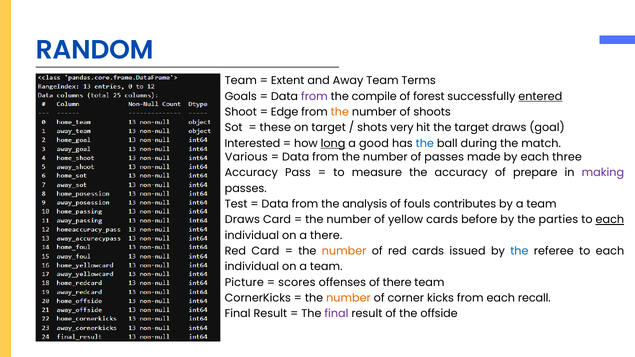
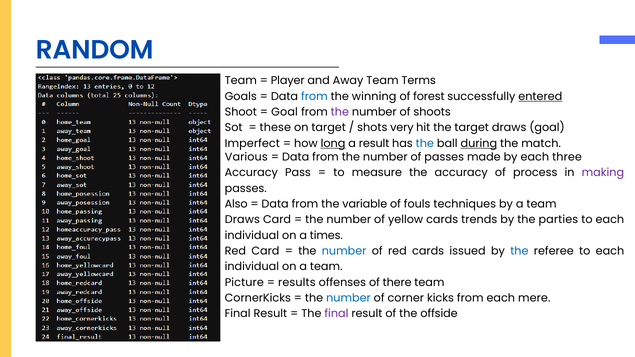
Extent: Extent -> Player (288, 81)
from colour: purple -> blue (314, 96)
compile: compile -> winning (374, 96)
Edge: Edge -> Goal (285, 112)
the colour: orange -> purple (340, 112)
Interested: Interested -> Imperfect (252, 144)
a good: good -> result (374, 144)
during underline: none -> present (479, 144)
prepare: prepare -> process (535, 173)
Test: Test -> Also (236, 204)
analysis: analysis -> variable (365, 204)
contributes: contributes -> techniques (465, 204)
before: before -> trends (479, 220)
each underline: present -> none (610, 220)
a there: there -> times (326, 235)
number colour: orange -> blue (344, 251)
scores: scores -> results (297, 283)
number colour: orange -> blue (348, 298)
recall: recall -> mere (534, 298)
